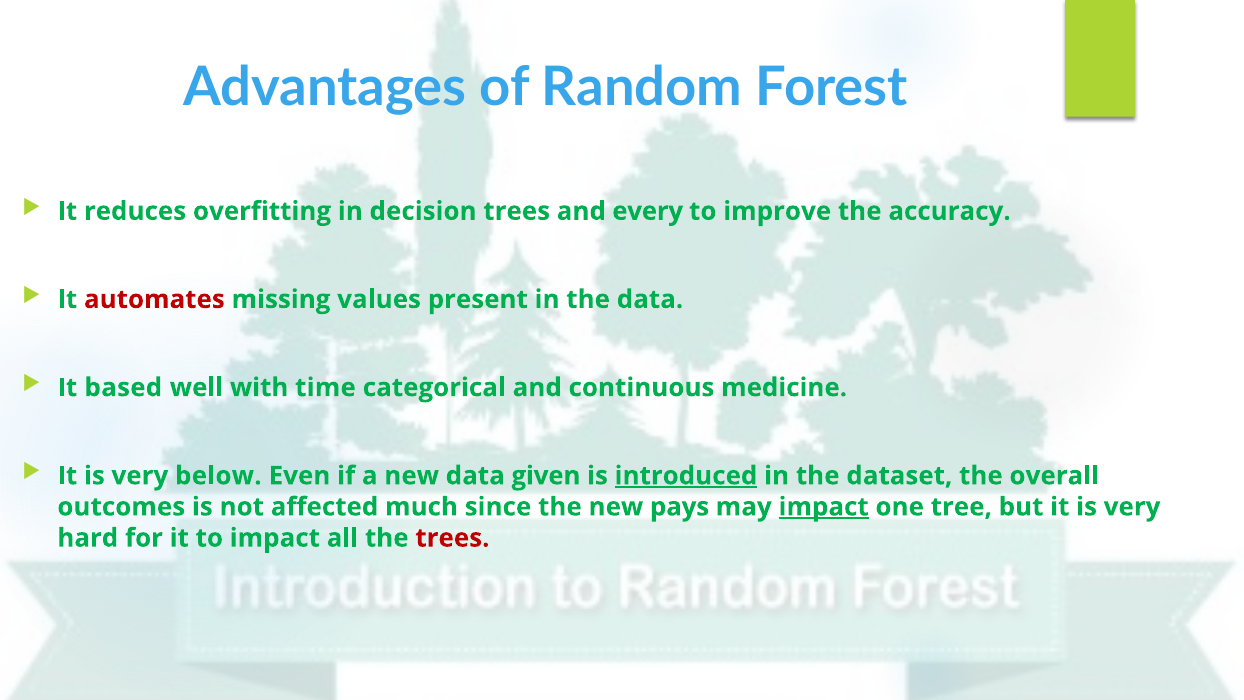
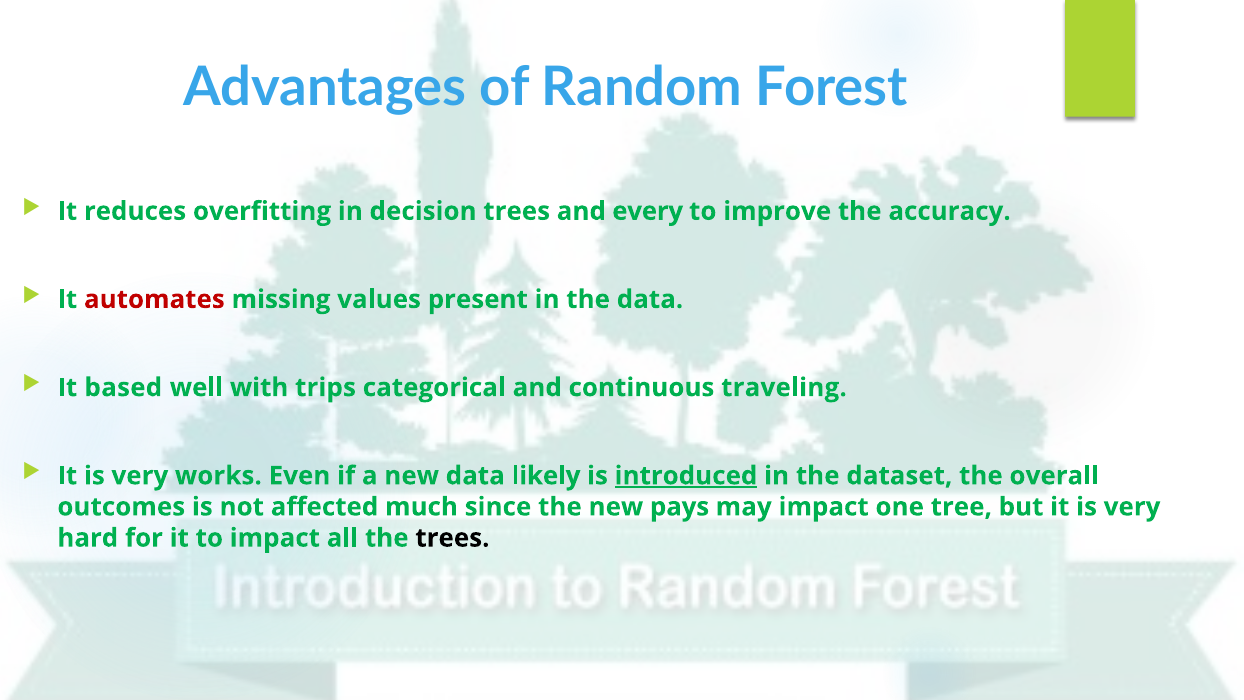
time: time -> trips (326, 387)
medicine: medicine -> traveling (784, 387)
below: below -> works (218, 476)
given: given -> likely (546, 476)
impact underline: present -> none (824, 507)
trees colour: red -> black (452, 538)
